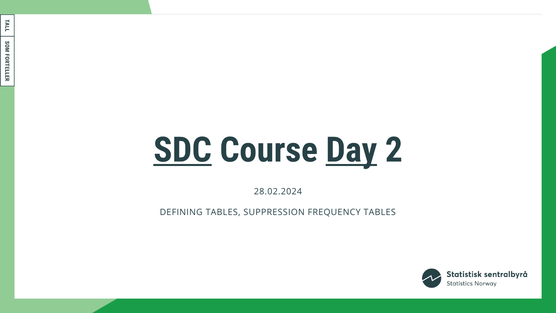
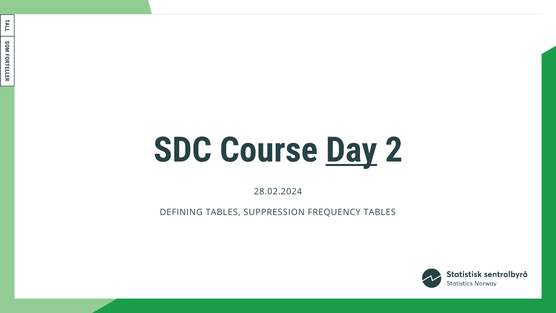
SDC underline: present -> none (183, 150)
